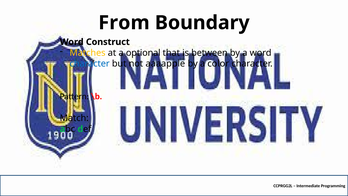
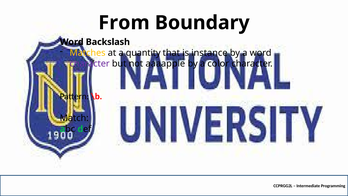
Construct: Construct -> Backslash (108, 42)
optional: optional -> quantity (143, 53)
between: between -> instance (209, 53)
character colour: blue -> purple (90, 64)
